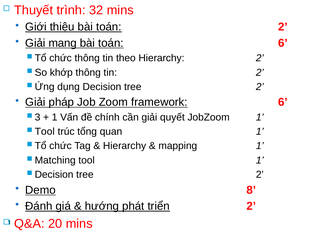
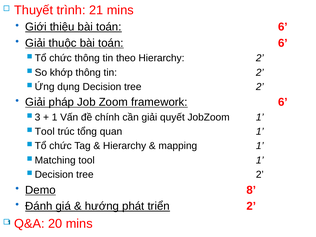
32: 32 -> 21 (96, 10)
thiệu bài toán 2: 2 -> 6 (283, 27)
mang: mang -> thuộc (63, 43)
